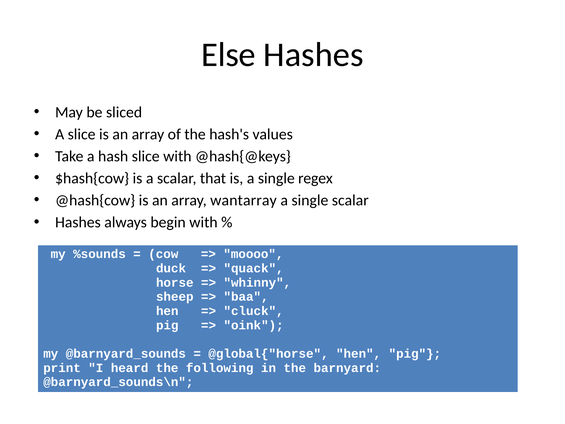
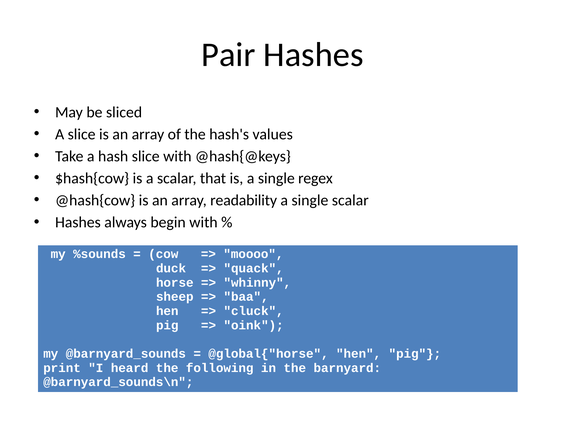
Else: Else -> Pair (228, 55)
wantarray: wantarray -> readability (244, 200)
